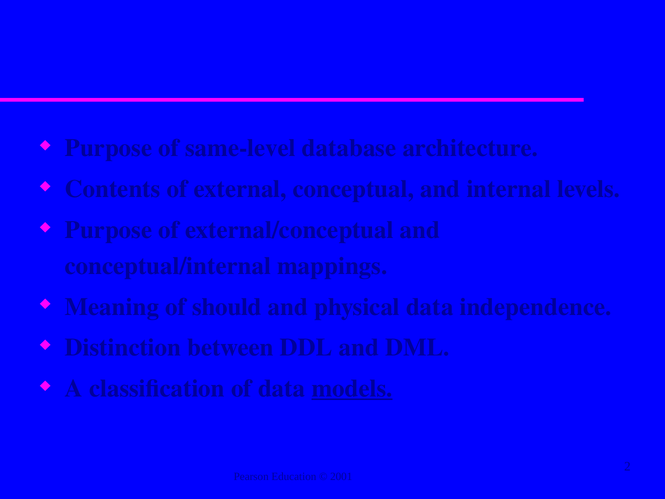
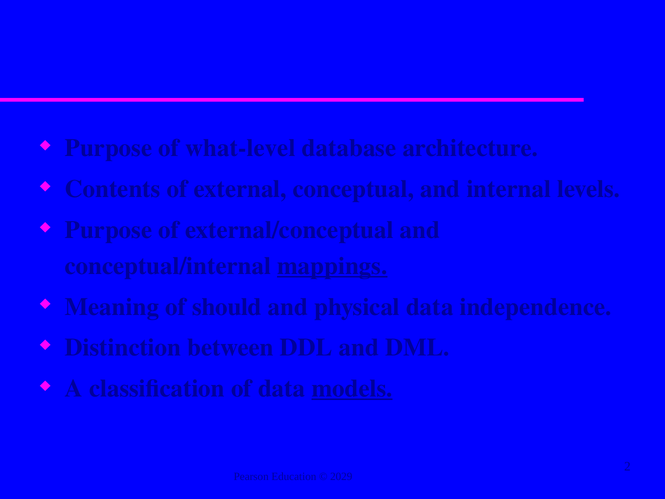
same-level: same-level -> what-level (240, 148)
mappings underline: none -> present (332, 266)
2001: 2001 -> 2029 (341, 476)
